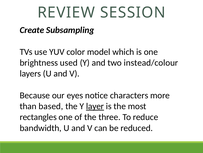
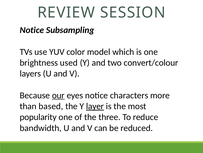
Create: Create -> Notice (32, 30)
instead/colour: instead/colour -> convert/colour (151, 62)
our underline: none -> present (58, 95)
rectangles: rectangles -> popularity (38, 117)
